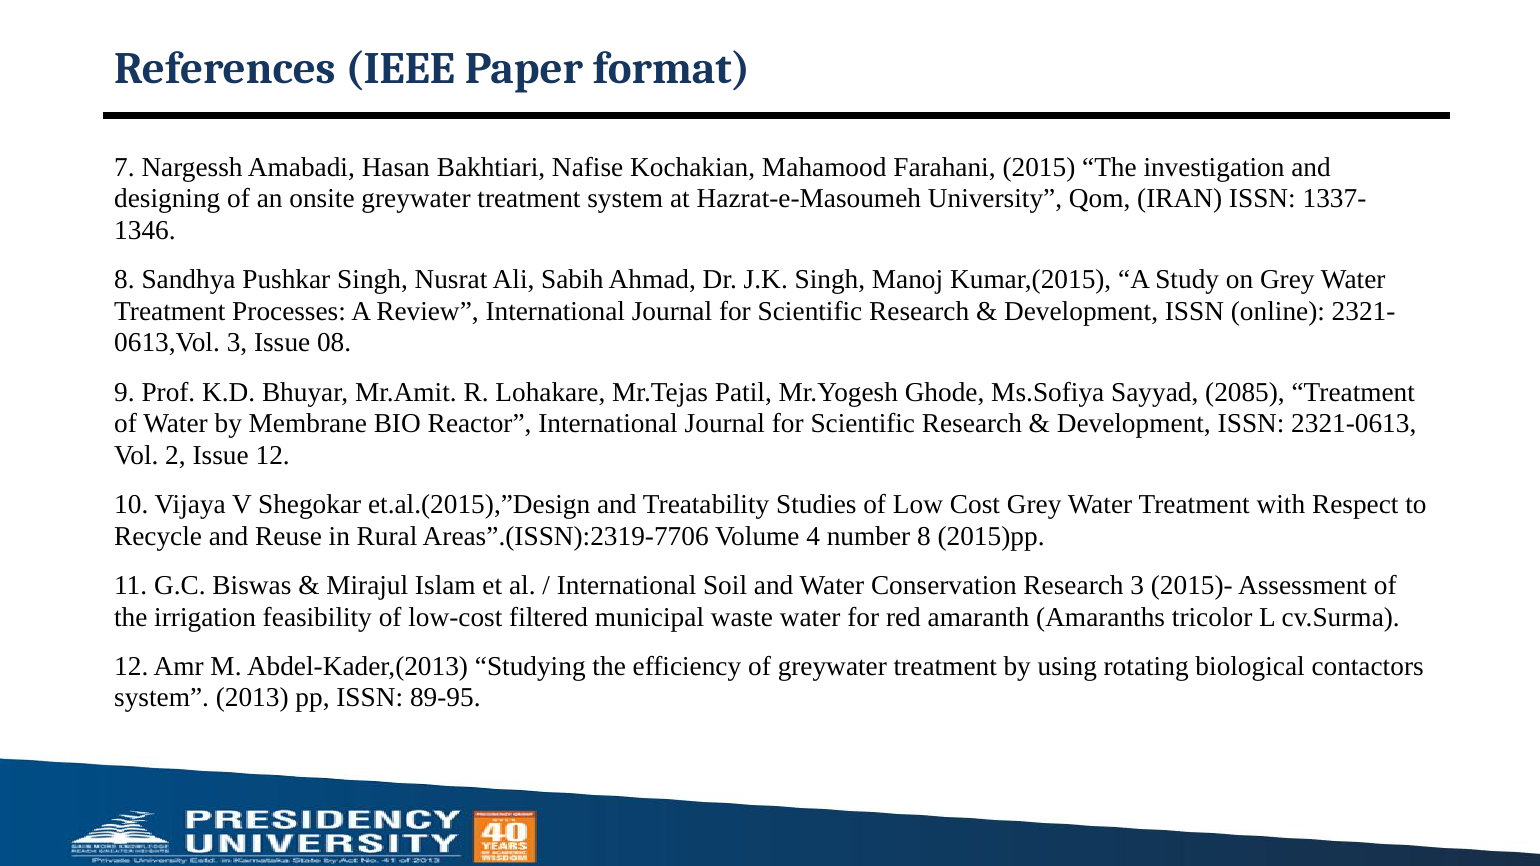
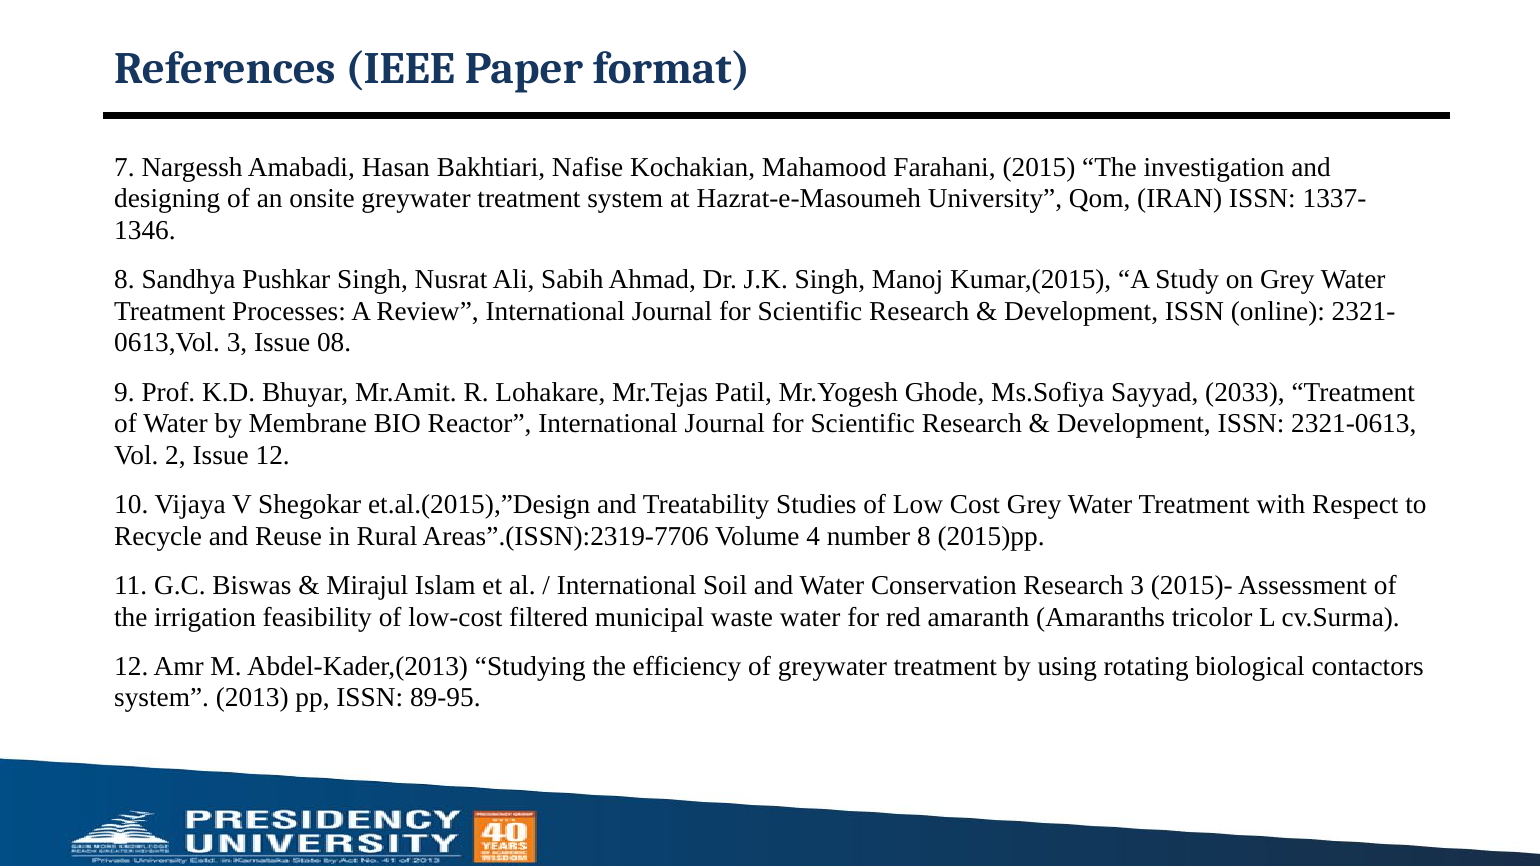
2085: 2085 -> 2033 (1245, 392)
